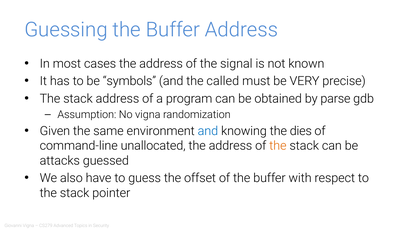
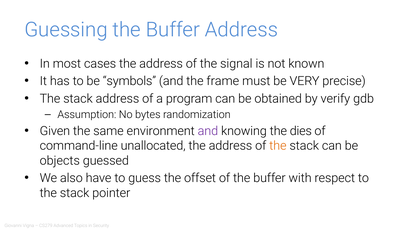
called: called -> frame (223, 81)
parse: parse -> verify (335, 99)
No vigna: vigna -> bytes (148, 114)
and colour: blue -> purple (208, 131)
attacks: attacks -> objects (60, 161)
